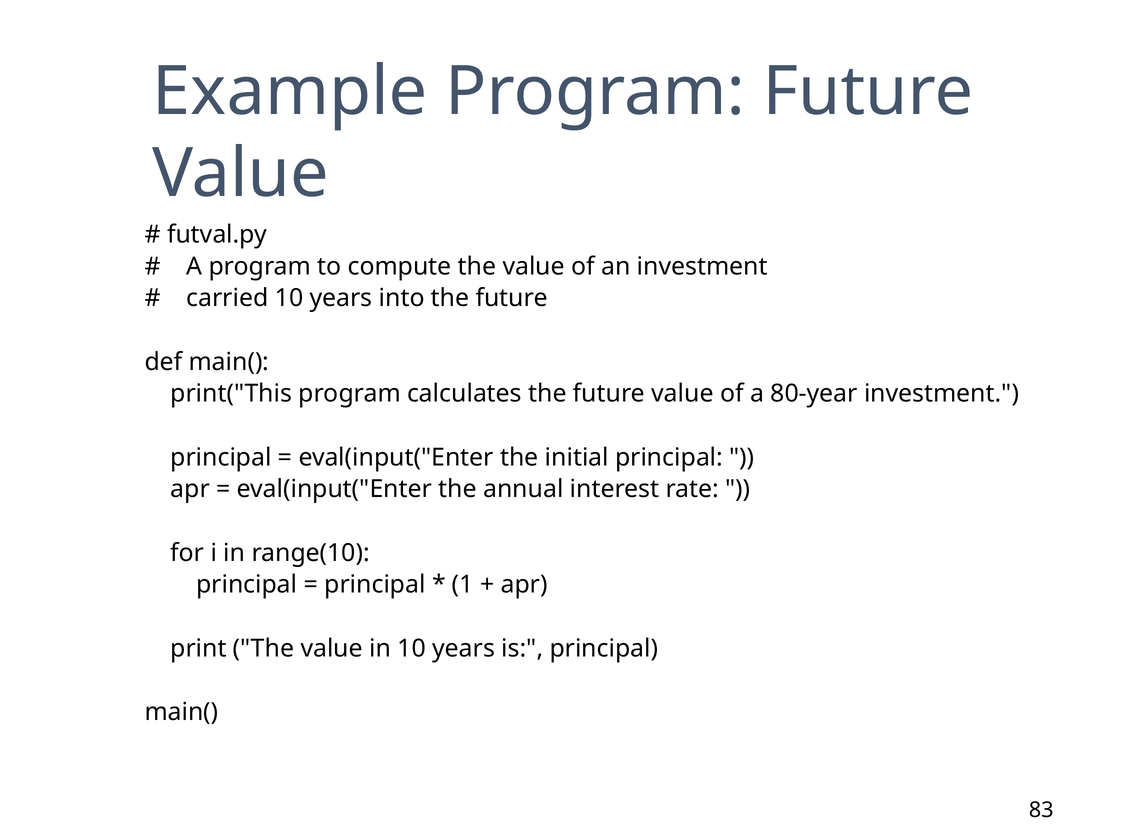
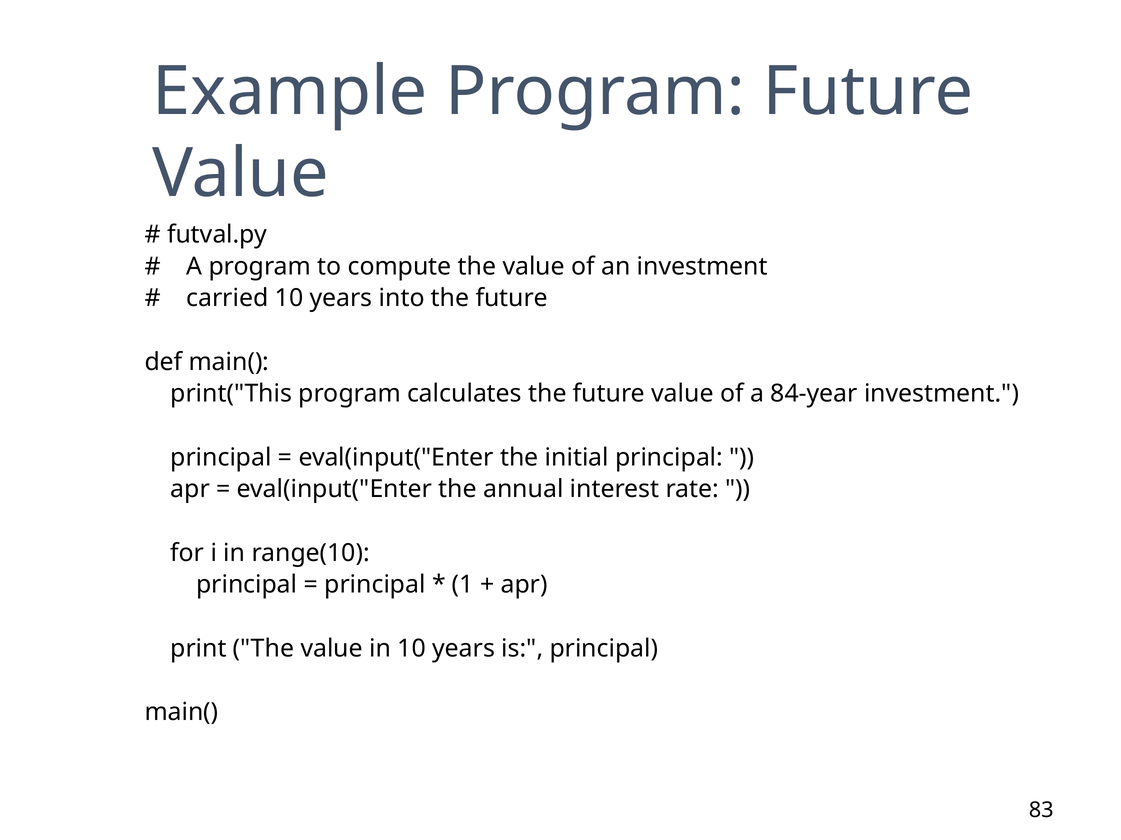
80-year: 80-year -> 84-year (814, 394)
